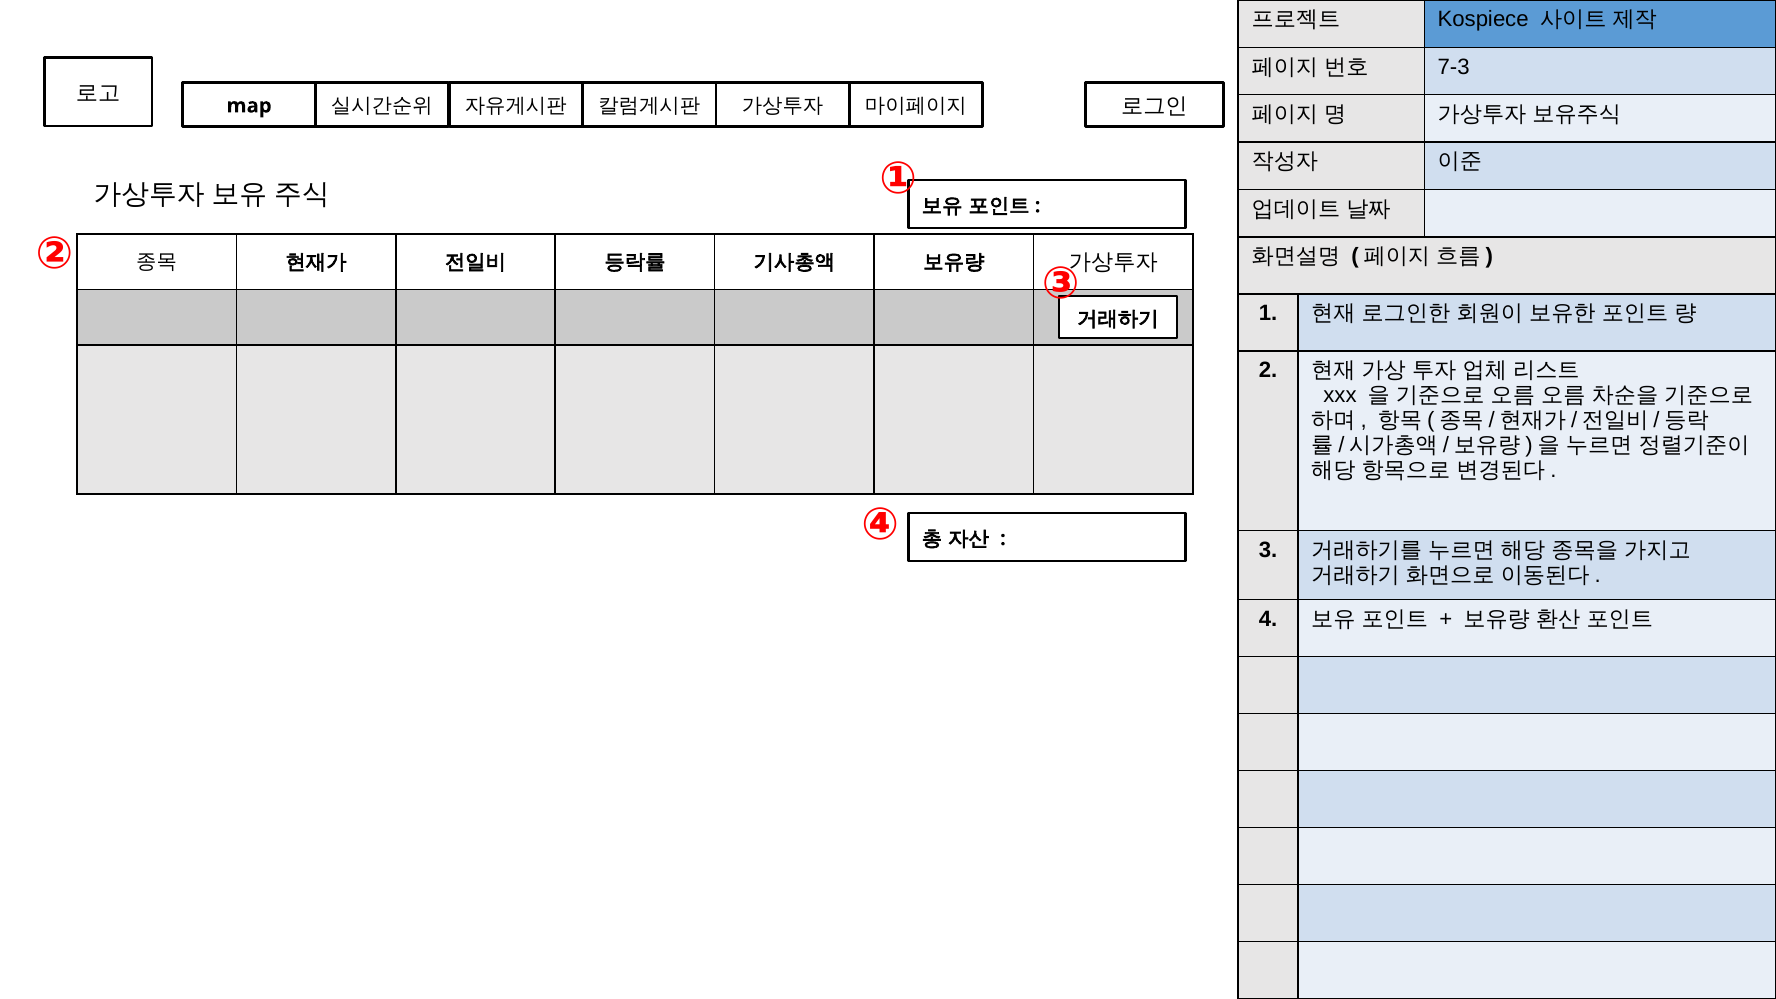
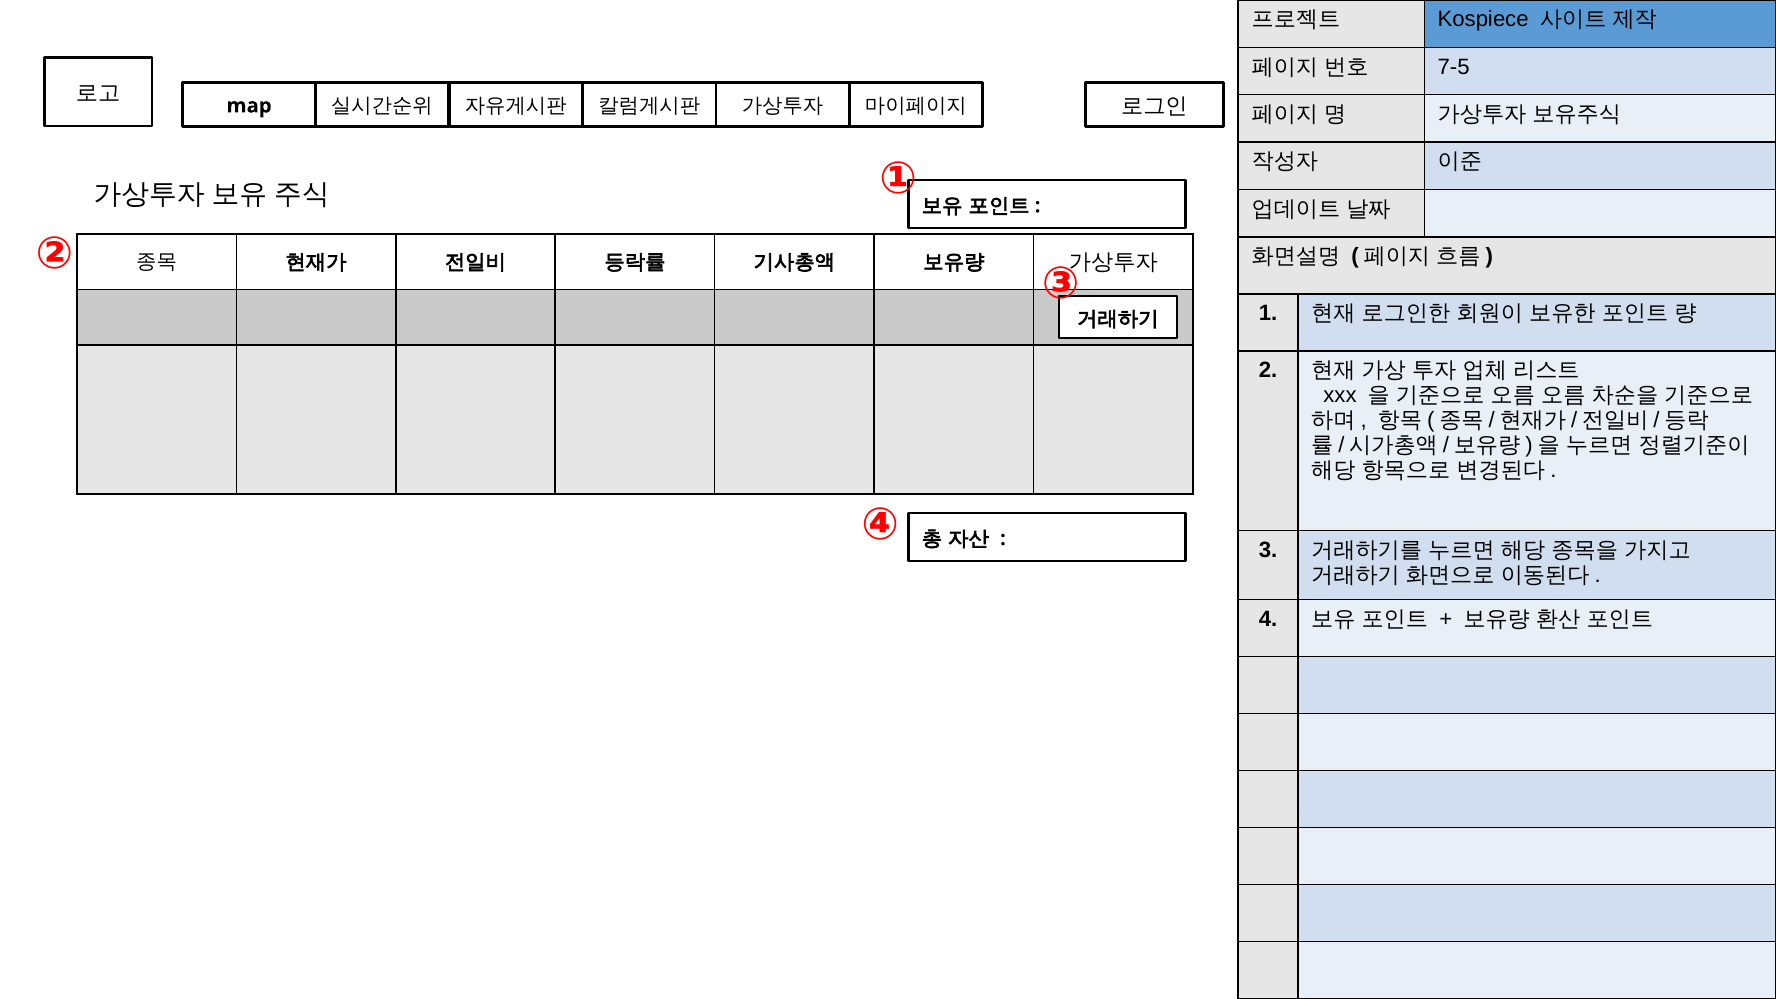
7-3: 7-3 -> 7-5 (1454, 67)
